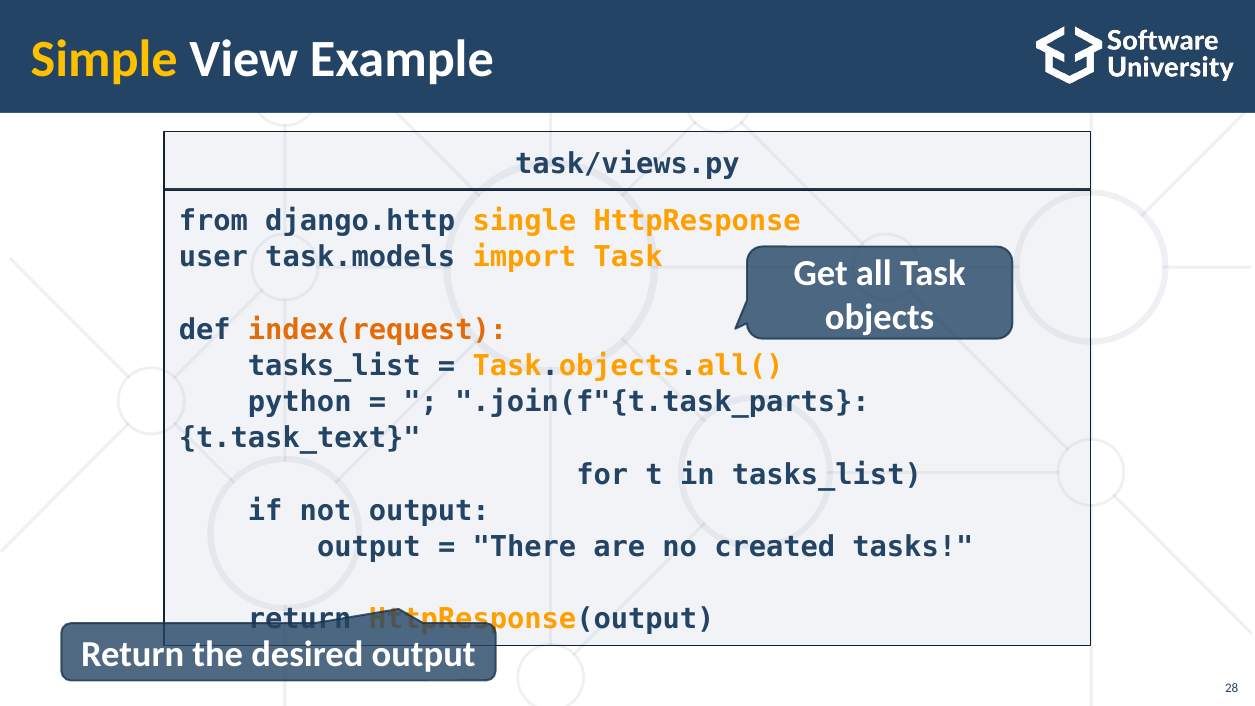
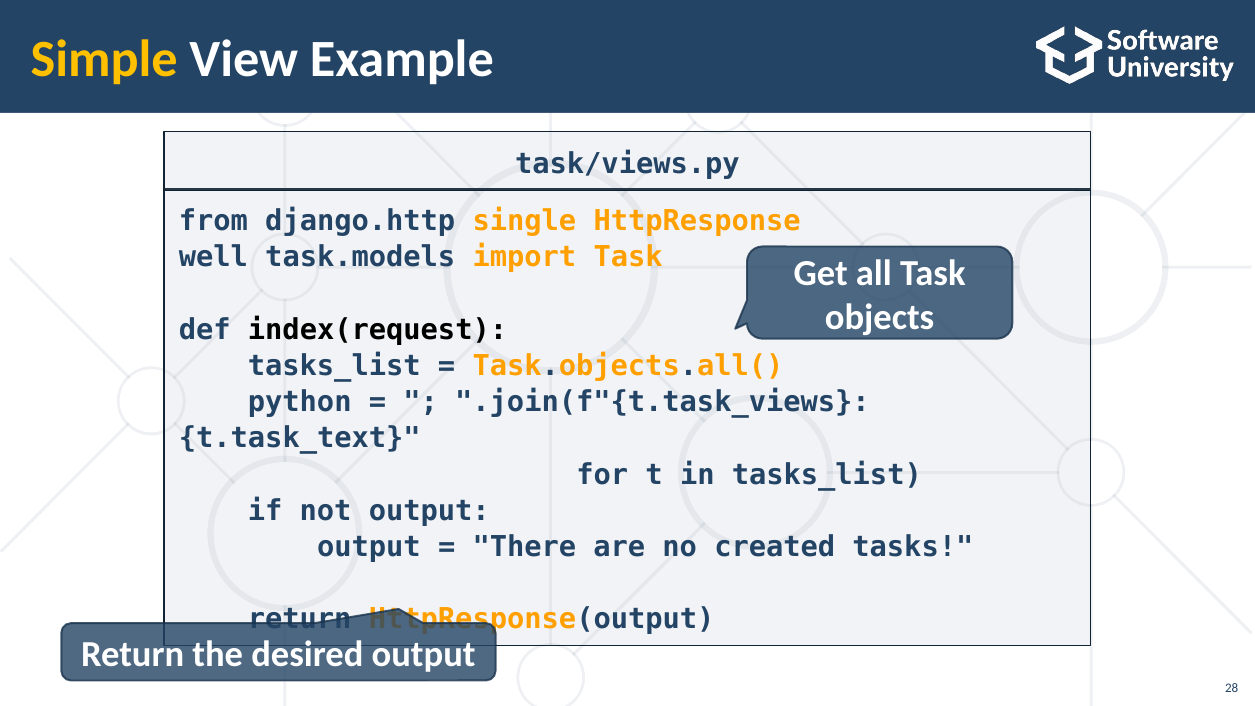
user: user -> well (213, 257)
index(request colour: orange -> black (378, 330)
.join(f"{t.task_parts: .join(f"{t.task_parts -> .join(f"{t.task_views (662, 402)
